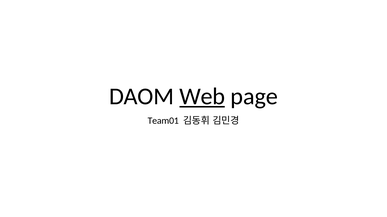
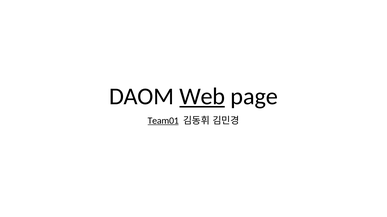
Team01 underline: none -> present (163, 121)
